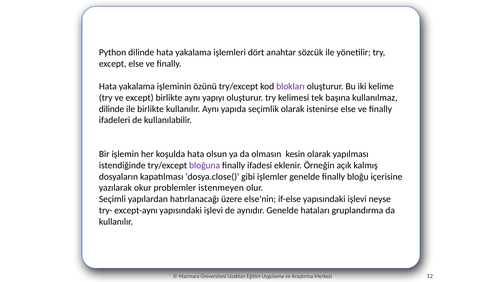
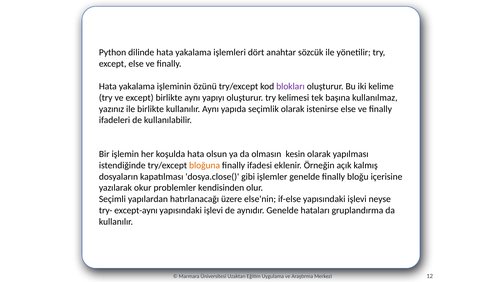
dilinde: dilinde -> yazınız (112, 109)
bloğuna colour: purple -> orange (205, 166)
istenmeyen: istenmeyen -> kendisinden (221, 188)
